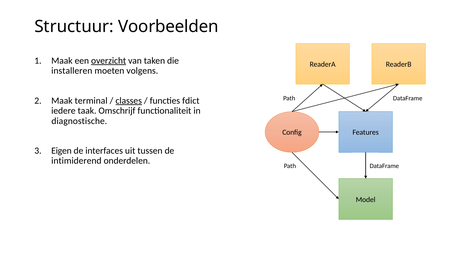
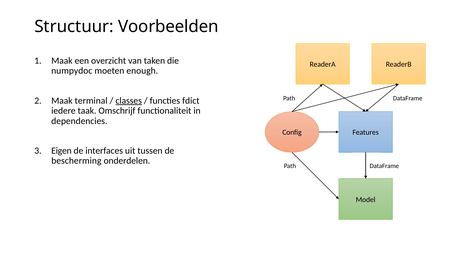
overzicht underline: present -> none (109, 61)
installeren: installeren -> numpydoc (72, 71)
volgens: volgens -> enough (142, 71)
diagnostische: diagnostische -> dependencies (79, 121)
intimiderend: intimiderend -> bescherming (76, 161)
